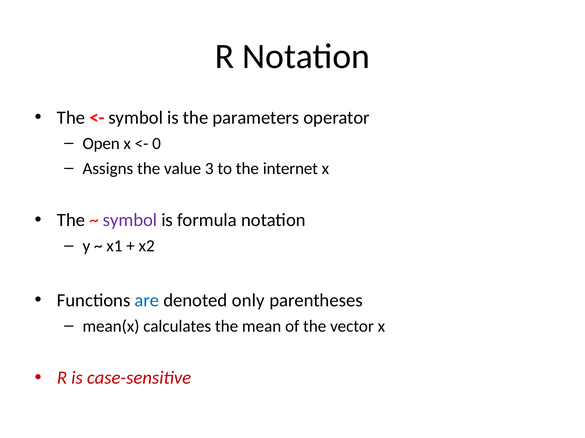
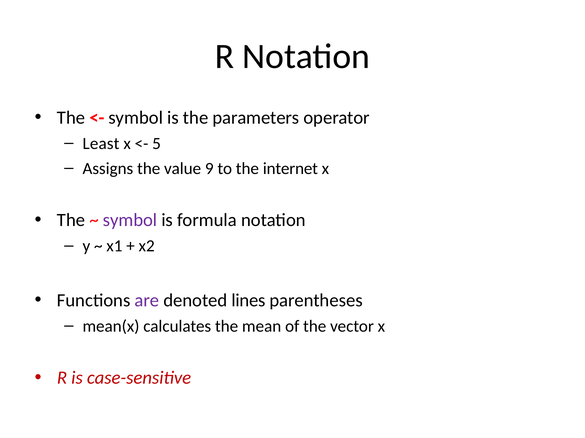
Open: Open -> Least (101, 144)
0: 0 -> 5 (157, 144)
3: 3 -> 9 (209, 169)
are colour: blue -> purple (147, 301)
only: only -> lines (248, 301)
